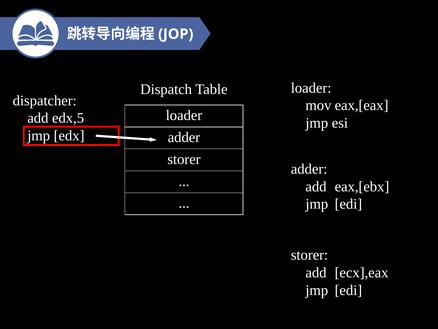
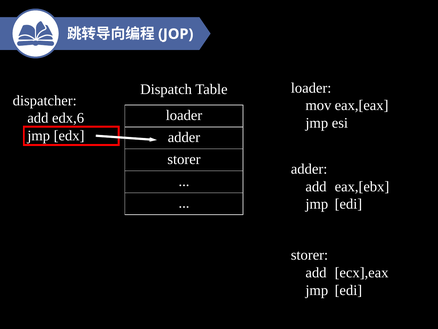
edx,5: edx,5 -> edx,6 (68, 118)
